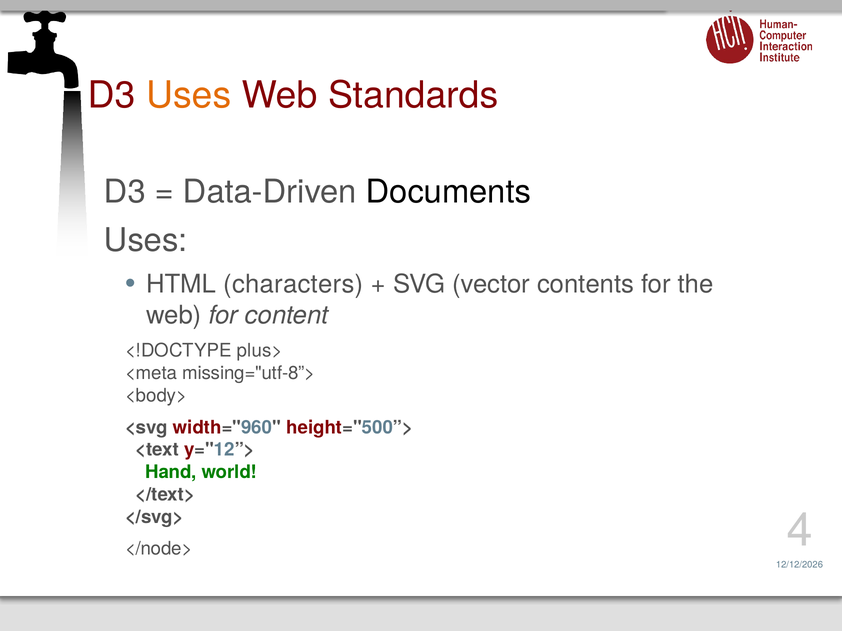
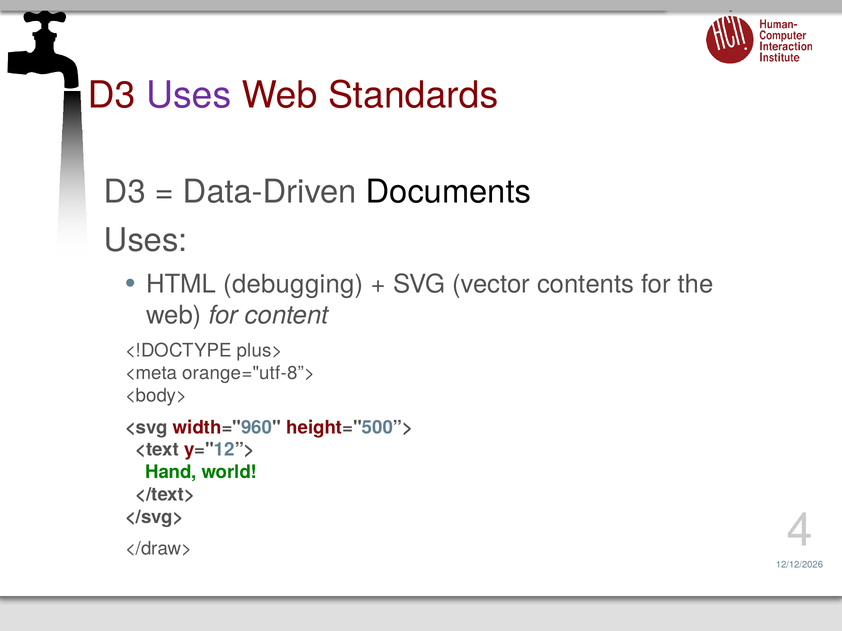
Uses colour: orange -> purple (189, 96)
characters: characters -> debugging (293, 285)
missing="utf-8”>: missing="utf-8”> -> orange="utf-8”> (249, 373)
</node>: </node> -> </draw> (159, 549)
